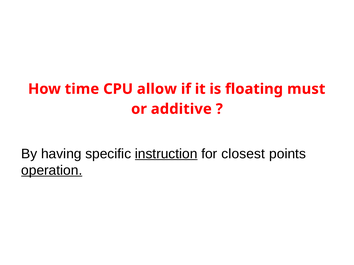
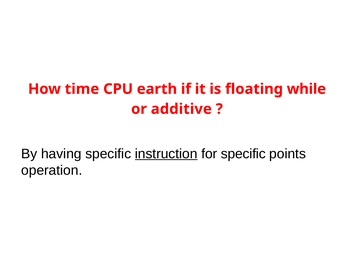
allow: allow -> earth (157, 89)
must: must -> while (306, 89)
for closest: closest -> specific (243, 154)
operation underline: present -> none (52, 171)
